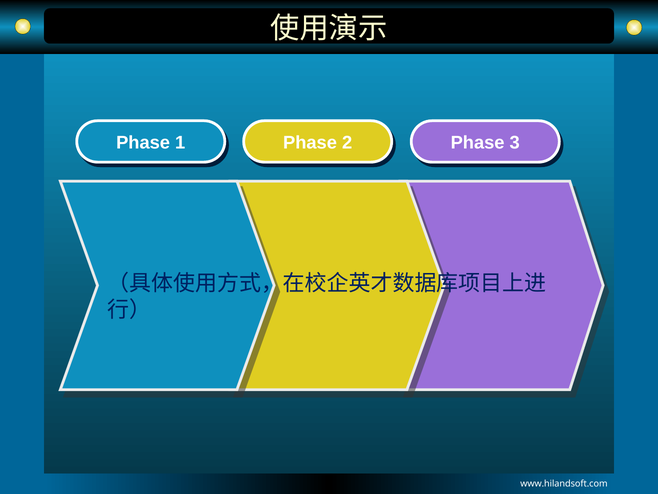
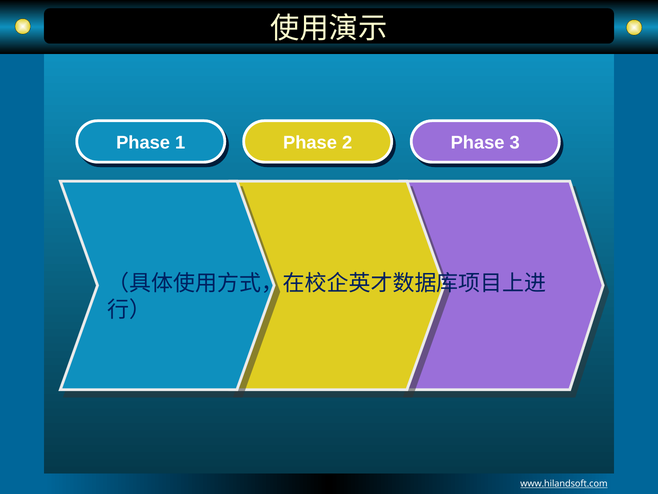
www.hilandsoft.com underline: none -> present (564, 483)
